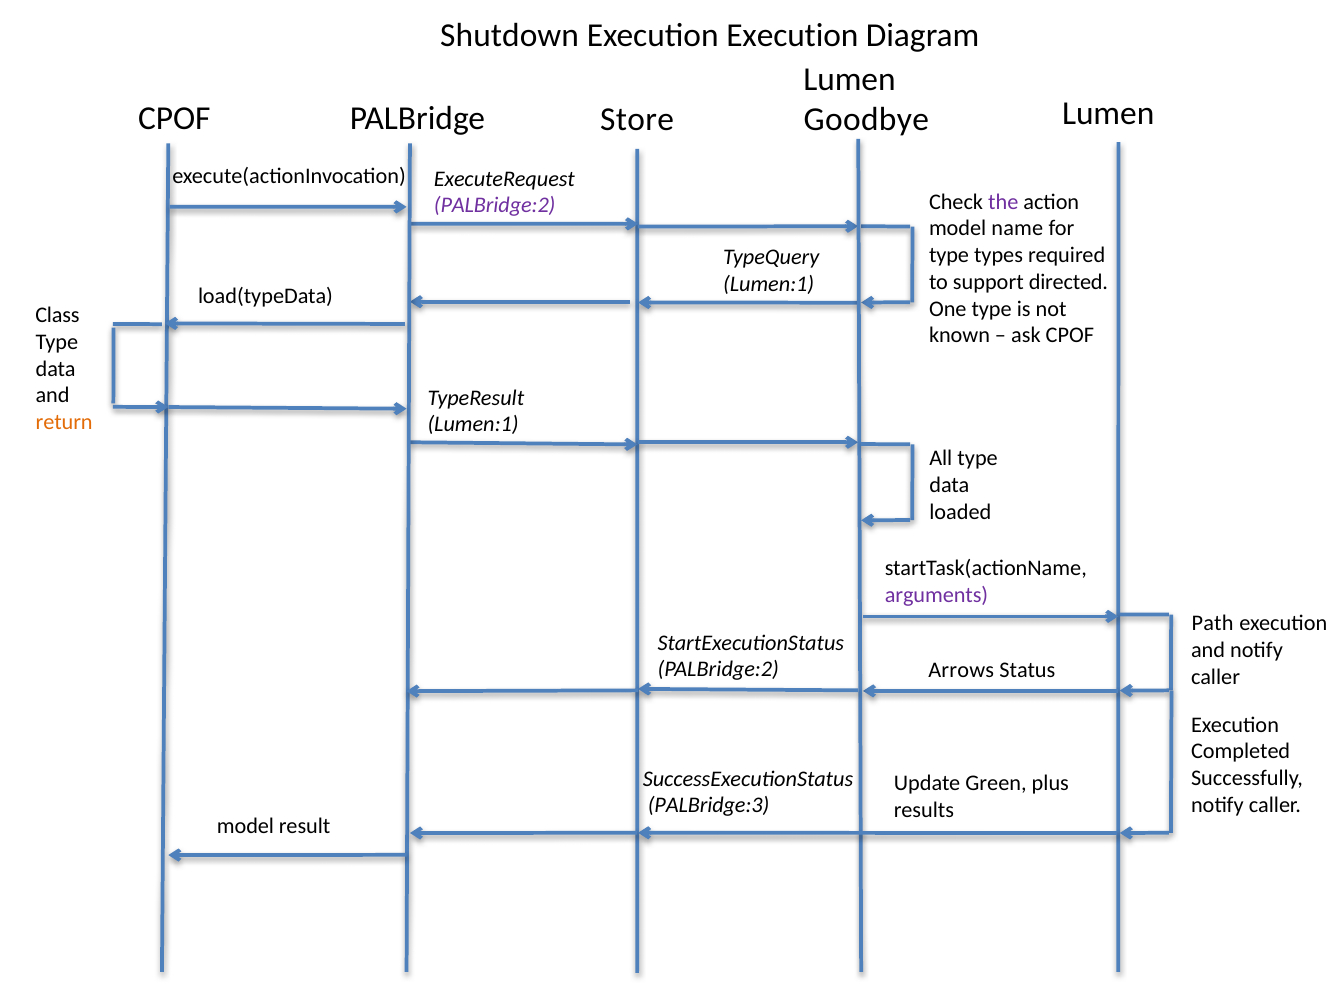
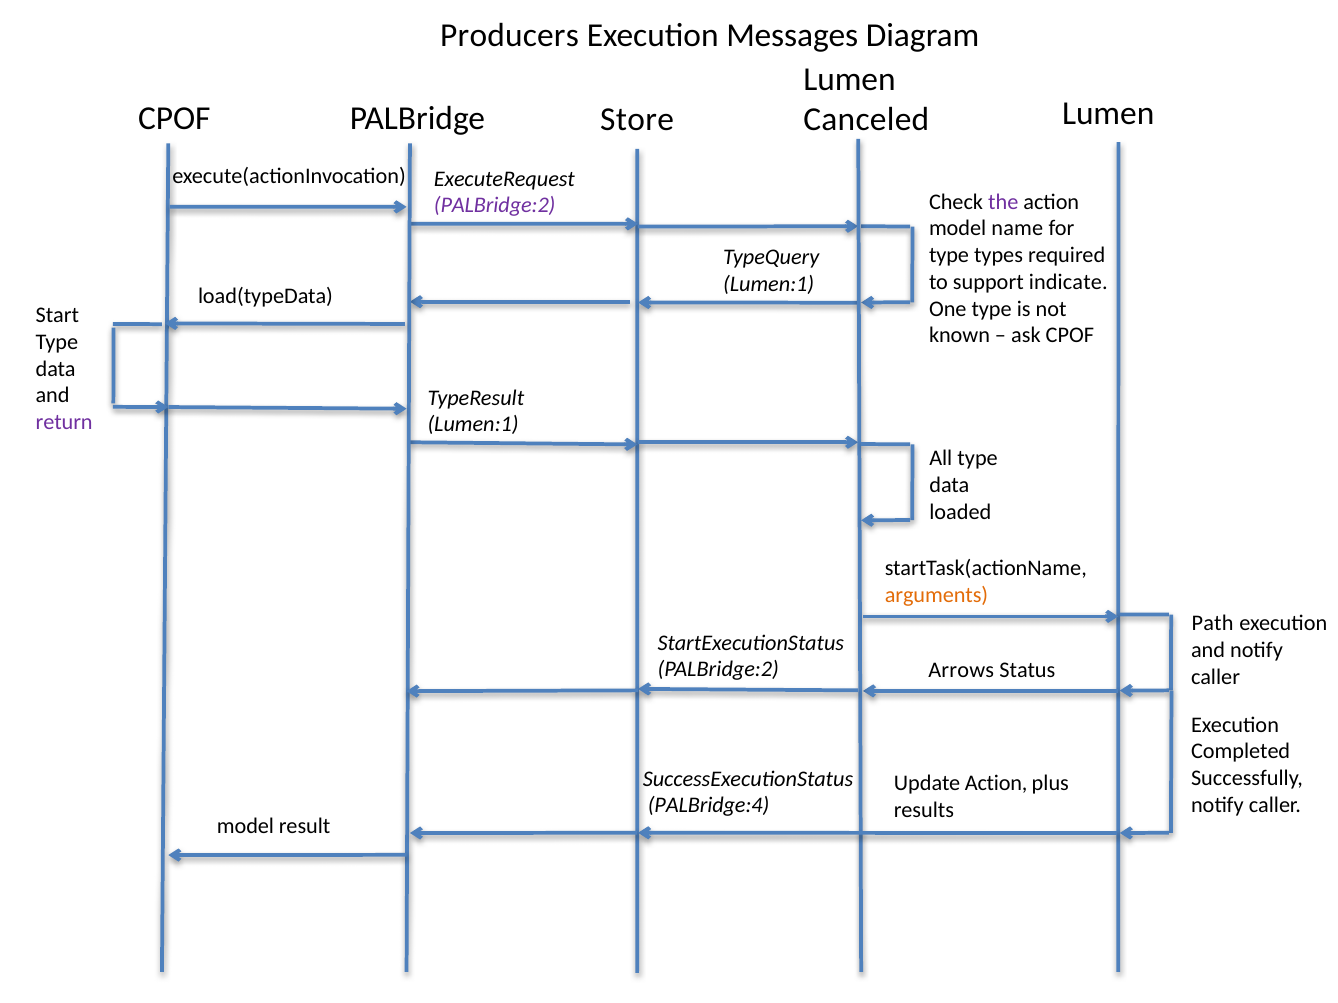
Shutdown: Shutdown -> Producers (510, 36)
Execution Execution: Execution -> Messages (792, 36)
Goodbye: Goodbye -> Canceled (866, 120)
directed: directed -> indicate (1068, 282)
Class: Class -> Start (57, 315)
return colour: orange -> purple (64, 422)
arguments colour: purple -> orange (936, 595)
Update Green: Green -> Action (996, 784)
PALBridge:3: PALBridge:3 -> PALBridge:4 (709, 806)
